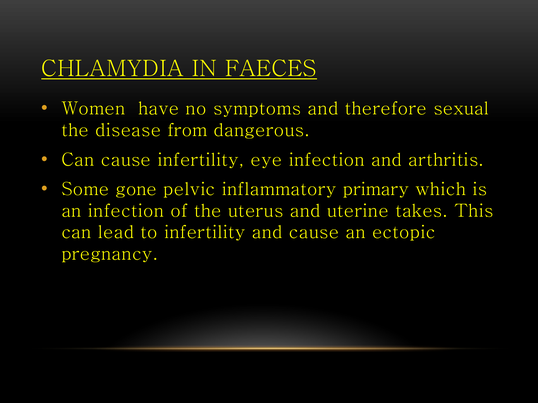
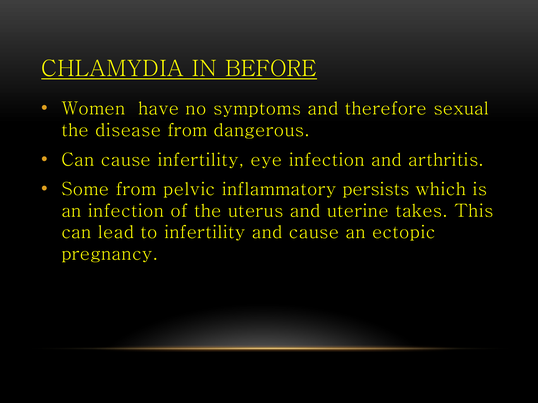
FAECES: FAECES -> BEFORE (271, 69)
Some gone: gone -> from (136, 190)
primary: primary -> persists (376, 190)
